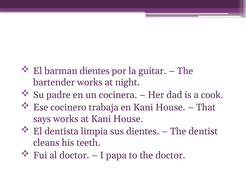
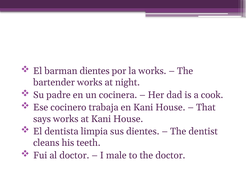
la guitar: guitar -> works (152, 71)
papa: papa -> male (116, 156)
